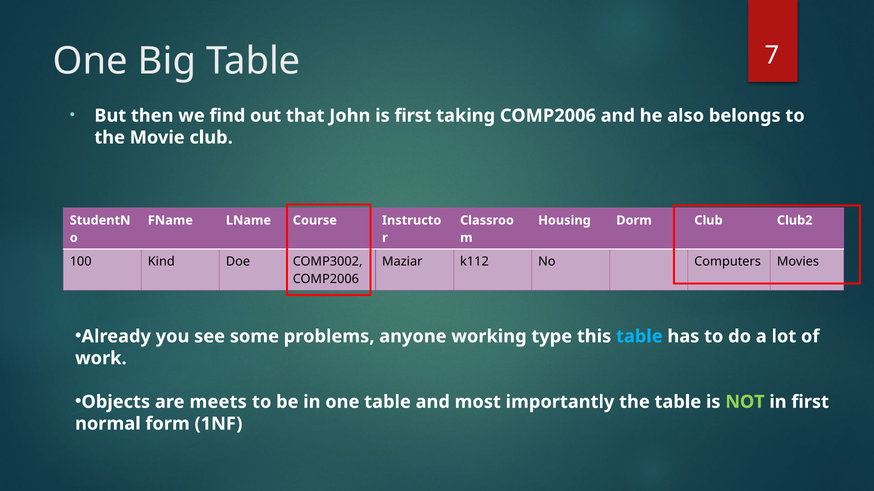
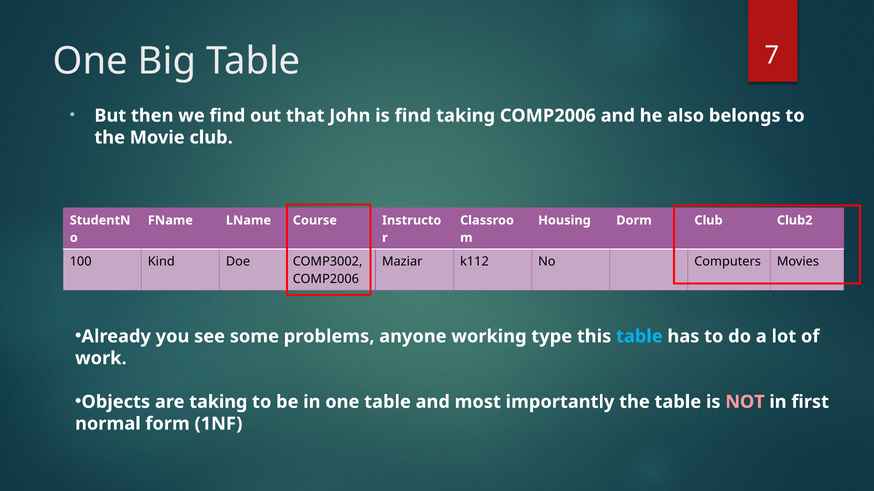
is first: first -> find (413, 116)
are meets: meets -> taking (218, 402)
NOT colour: light green -> pink (745, 402)
